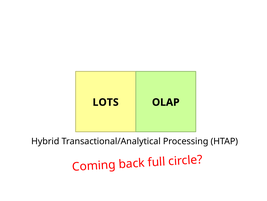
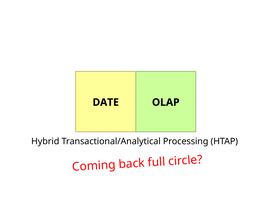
LOTS: LOTS -> DATE (106, 102)
